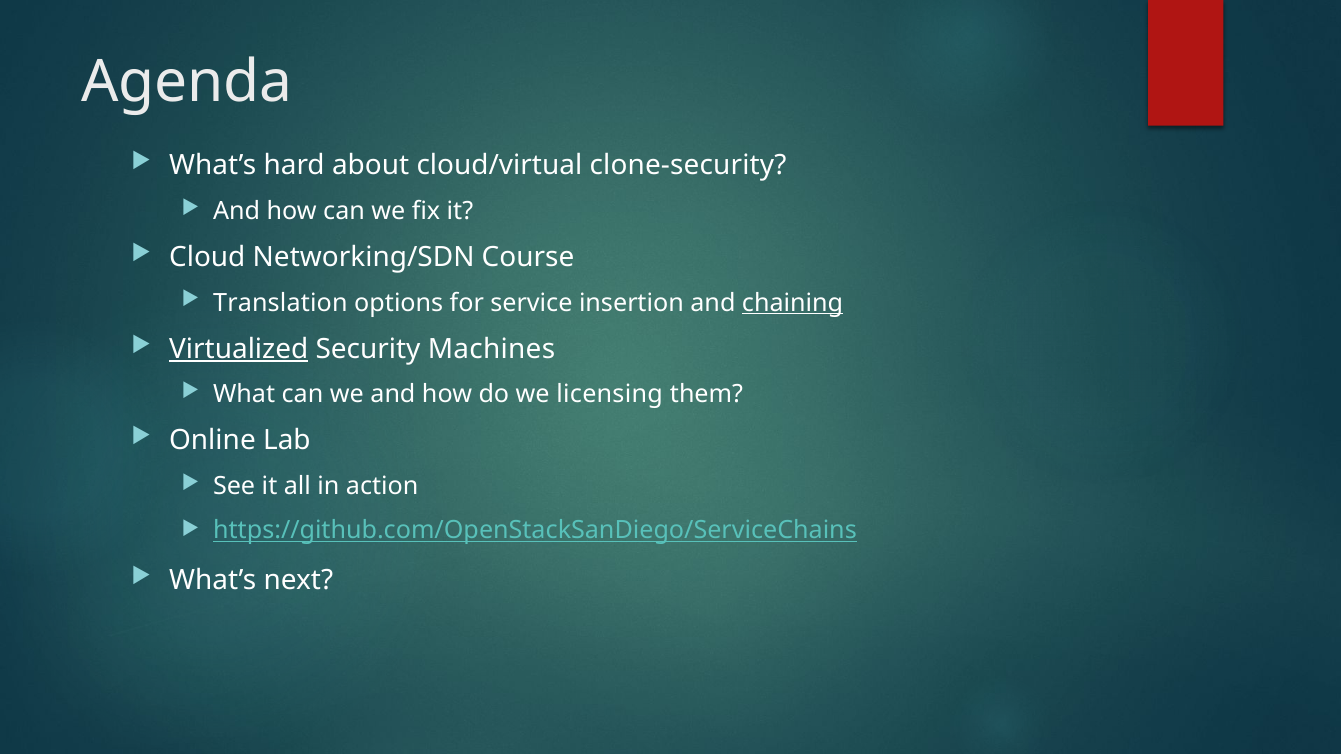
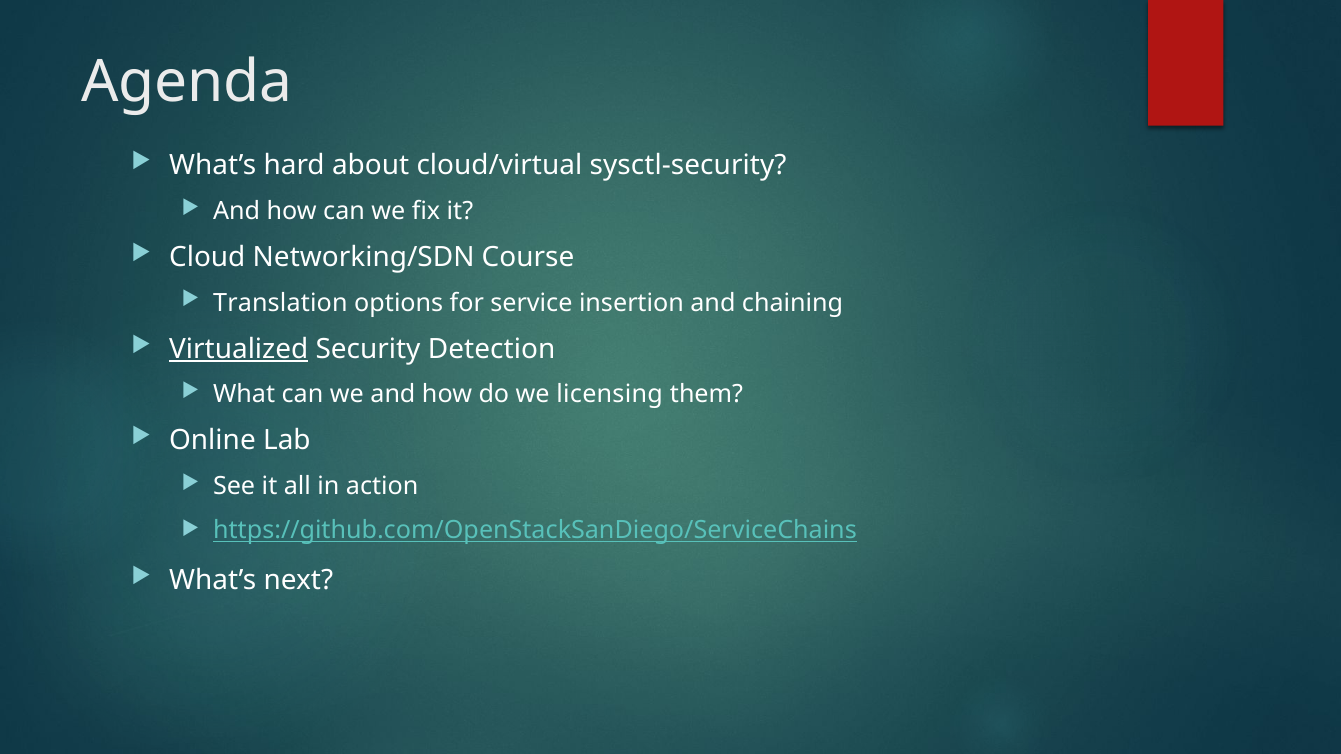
clone-security: clone-security -> sysctl-security (688, 166)
chaining underline: present -> none (793, 303)
Machines: Machines -> Detection (492, 349)
